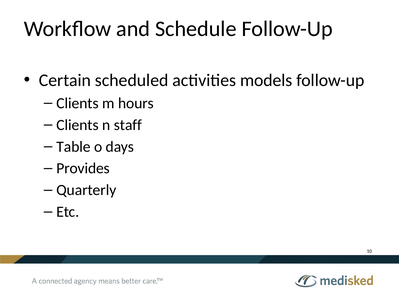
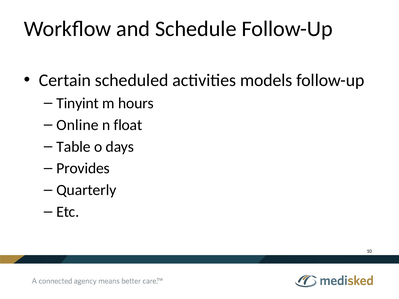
Clients: Clients -> Tinyint (78, 103)
Clients: Clients -> Online (77, 125)
staff: staff -> float (128, 125)
